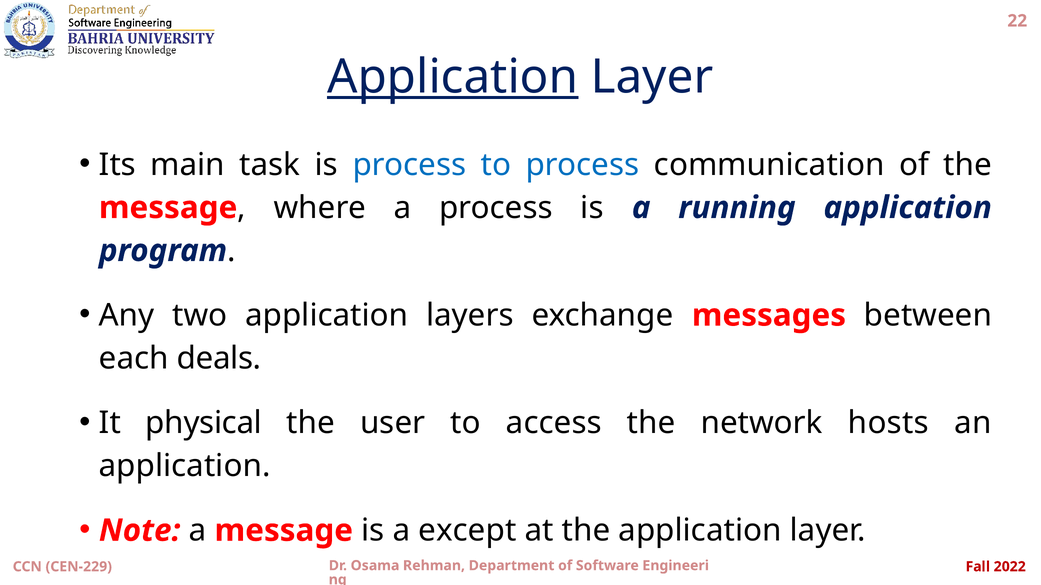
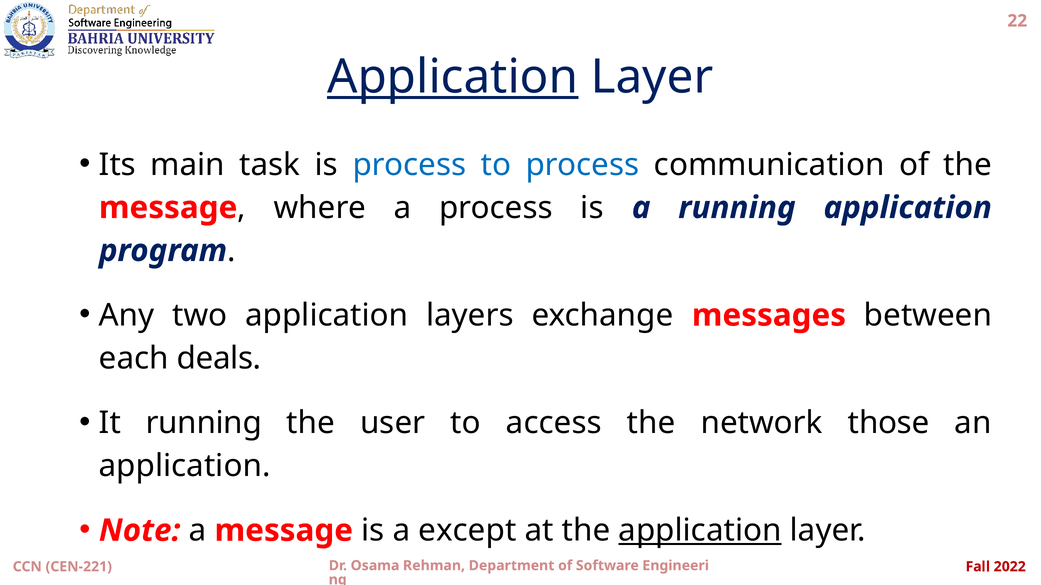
It physical: physical -> running (204, 423)
hosts: hosts -> those (889, 423)
application underline: none -> present (700, 531)
CEN-229: CEN-229 -> CEN-221 (79, 567)
